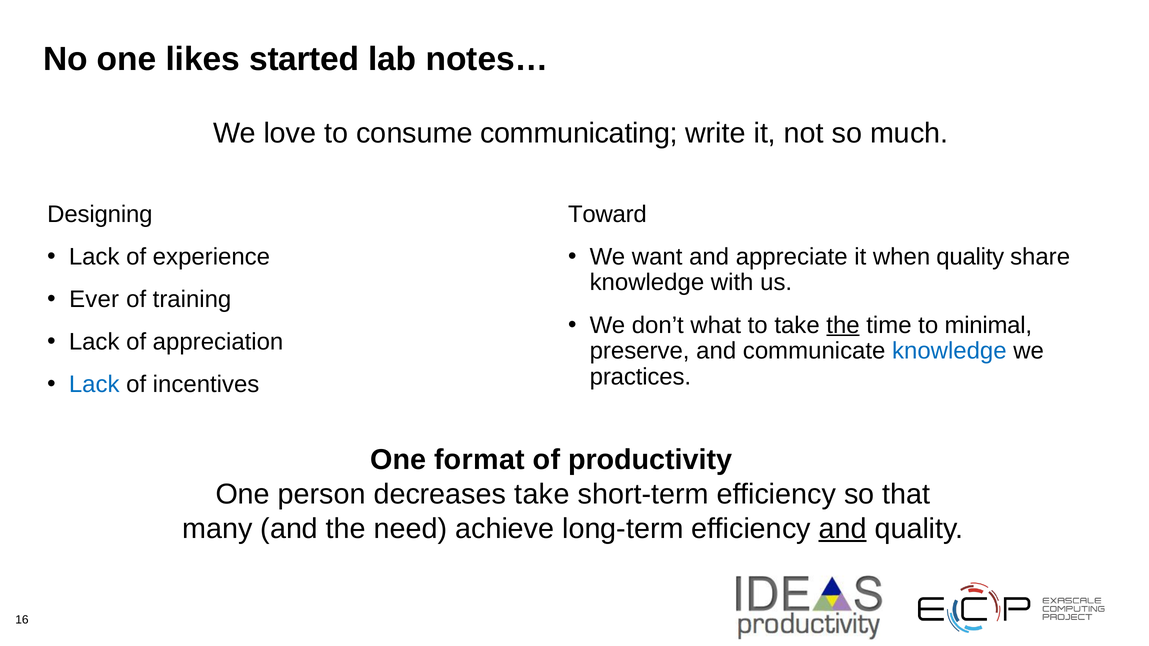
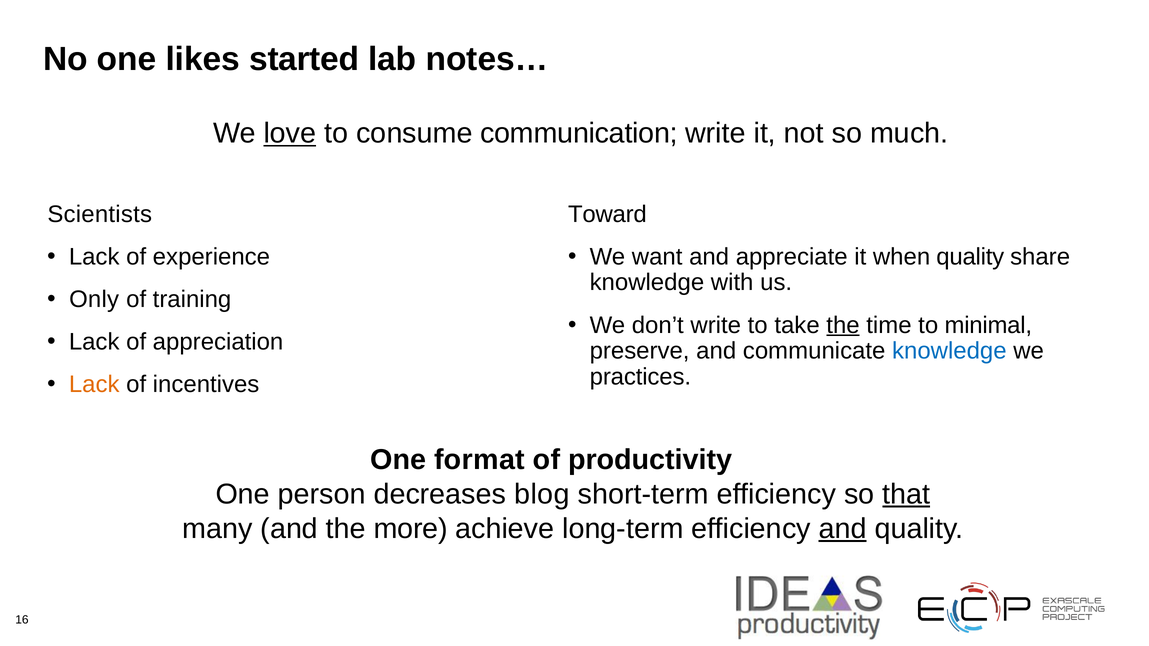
love underline: none -> present (290, 133)
communicating: communicating -> communication (579, 133)
Designing: Designing -> Scientists (100, 214)
Ever: Ever -> Only (94, 300)
don’t what: what -> write (716, 325)
Lack colour: blue -> orange (94, 385)
decreases take: take -> blog (542, 495)
that underline: none -> present (906, 495)
need: need -> more (411, 529)
